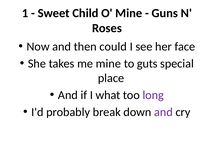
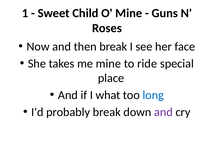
then could: could -> break (113, 47)
guts: guts -> ride (147, 64)
long colour: purple -> blue (153, 95)
